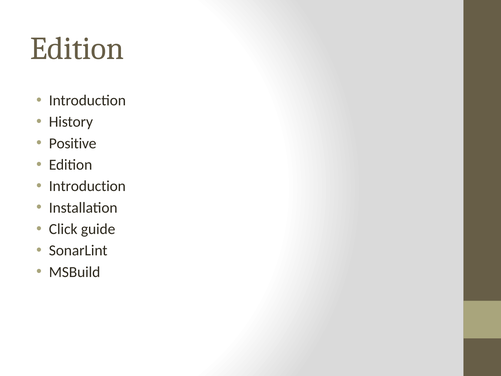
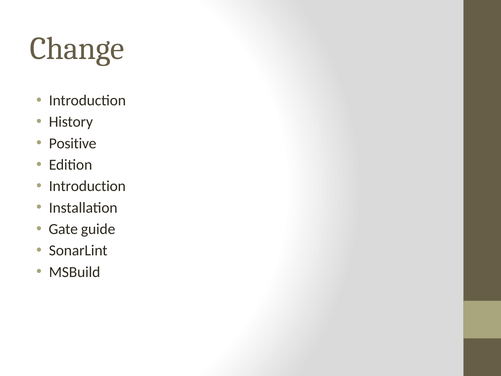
Edition: Edition -> Change (77, 49)
Click: Click -> Gate (63, 229)
